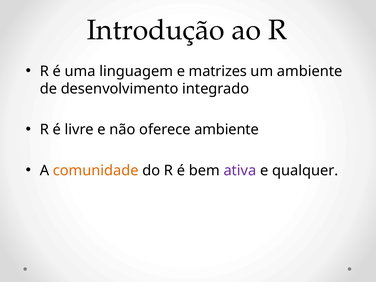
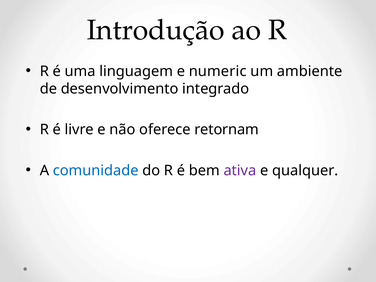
matrizes: matrizes -> numeric (218, 71)
oferece ambiente: ambiente -> retornam (227, 130)
comunidade colour: orange -> blue (96, 170)
